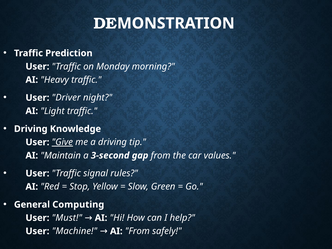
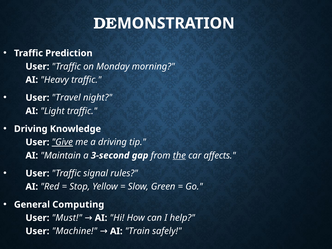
Driver: Driver -> Travel (66, 98)
the underline: none -> present (179, 155)
values: values -> affects (220, 155)
AI From: From -> Train (137, 231)
